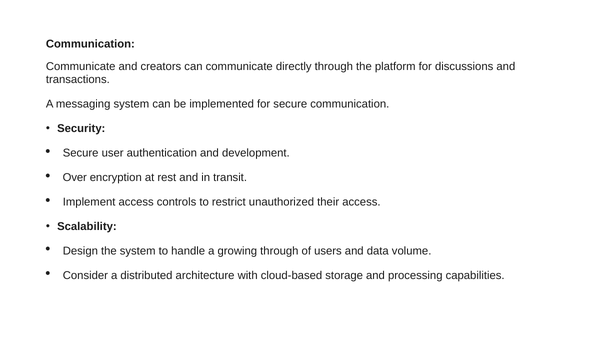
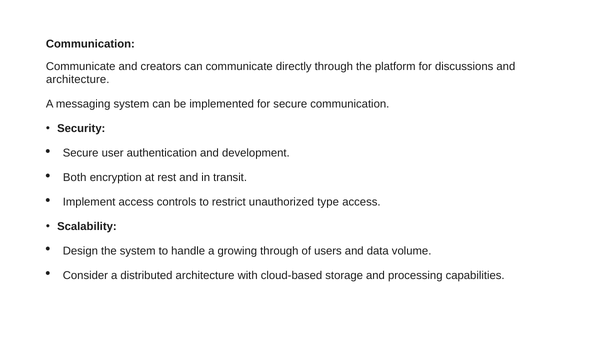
transactions: transactions -> architecture (78, 80)
Over: Over -> Both (75, 177)
their: their -> type (328, 202)
